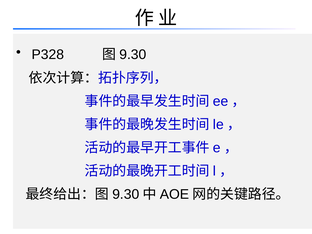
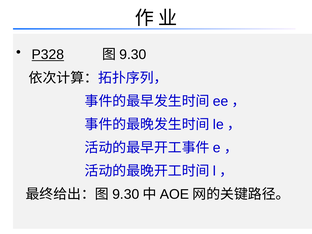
P328 underline: none -> present (48, 55)
